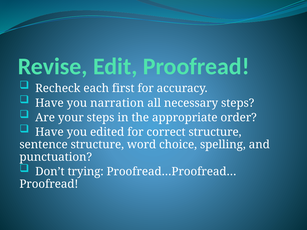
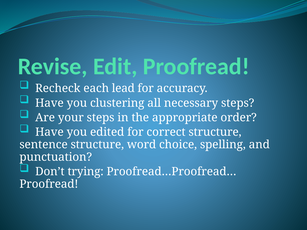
first: first -> lead (123, 89)
narration: narration -> clustering (117, 103)
